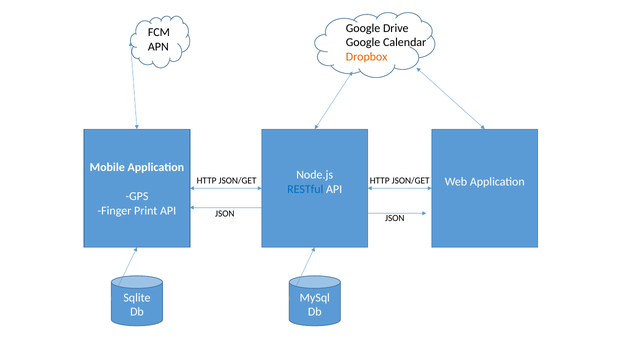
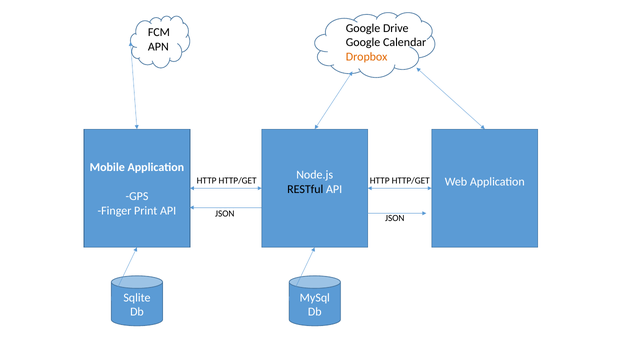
JSON/GET: JSON/GET -> HTTP/GET (238, 180)
JSON/GET: JSON/GET -> HTTP/GET (411, 180)
RESTful colour: blue -> black (305, 189)
